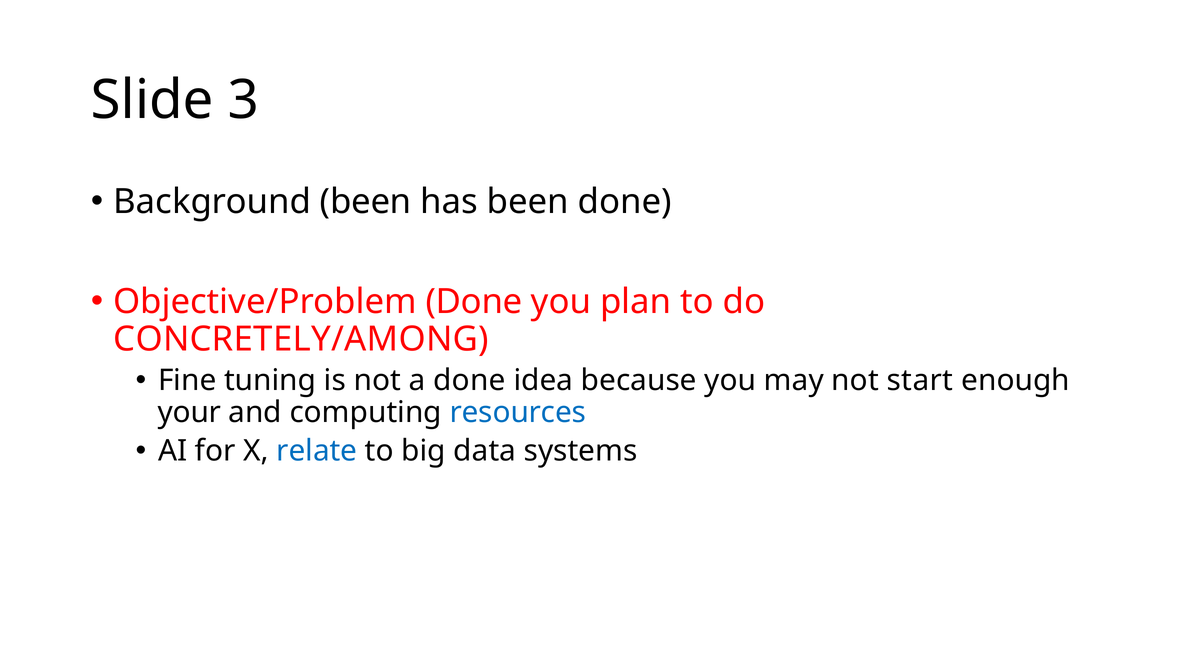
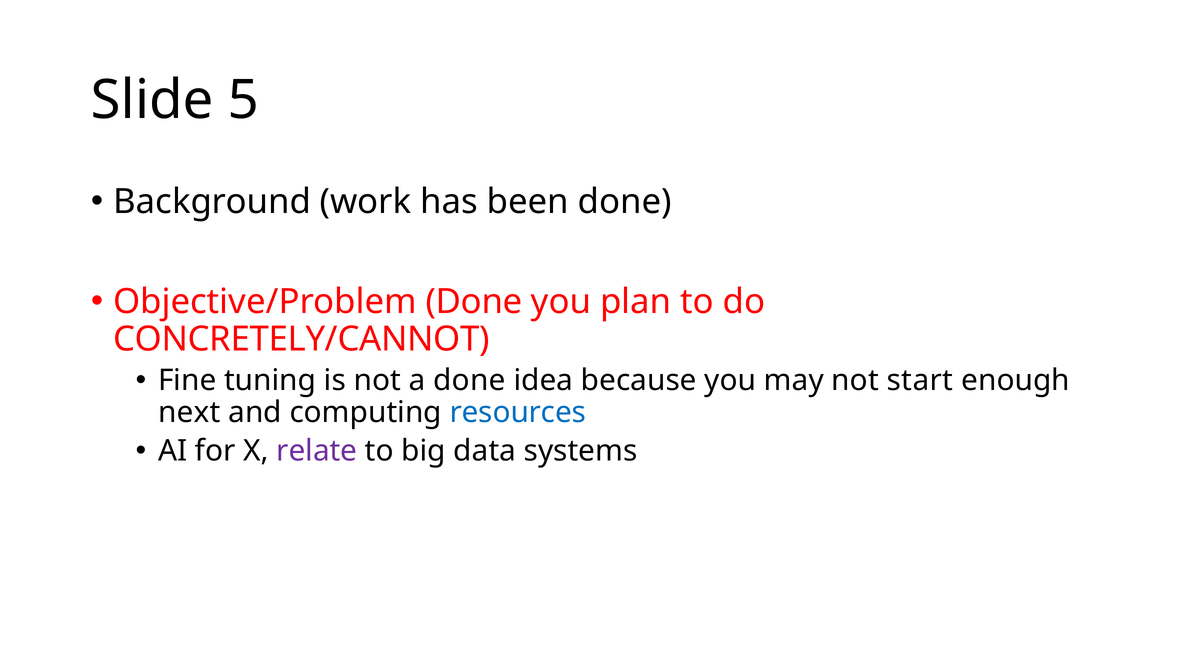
3: 3 -> 5 (243, 100)
Background been: been -> work (366, 202)
CONCRETELY/AMONG: CONCRETELY/AMONG -> CONCRETELY/CANNOT (301, 339)
your: your -> next (189, 413)
relate colour: blue -> purple (317, 451)
